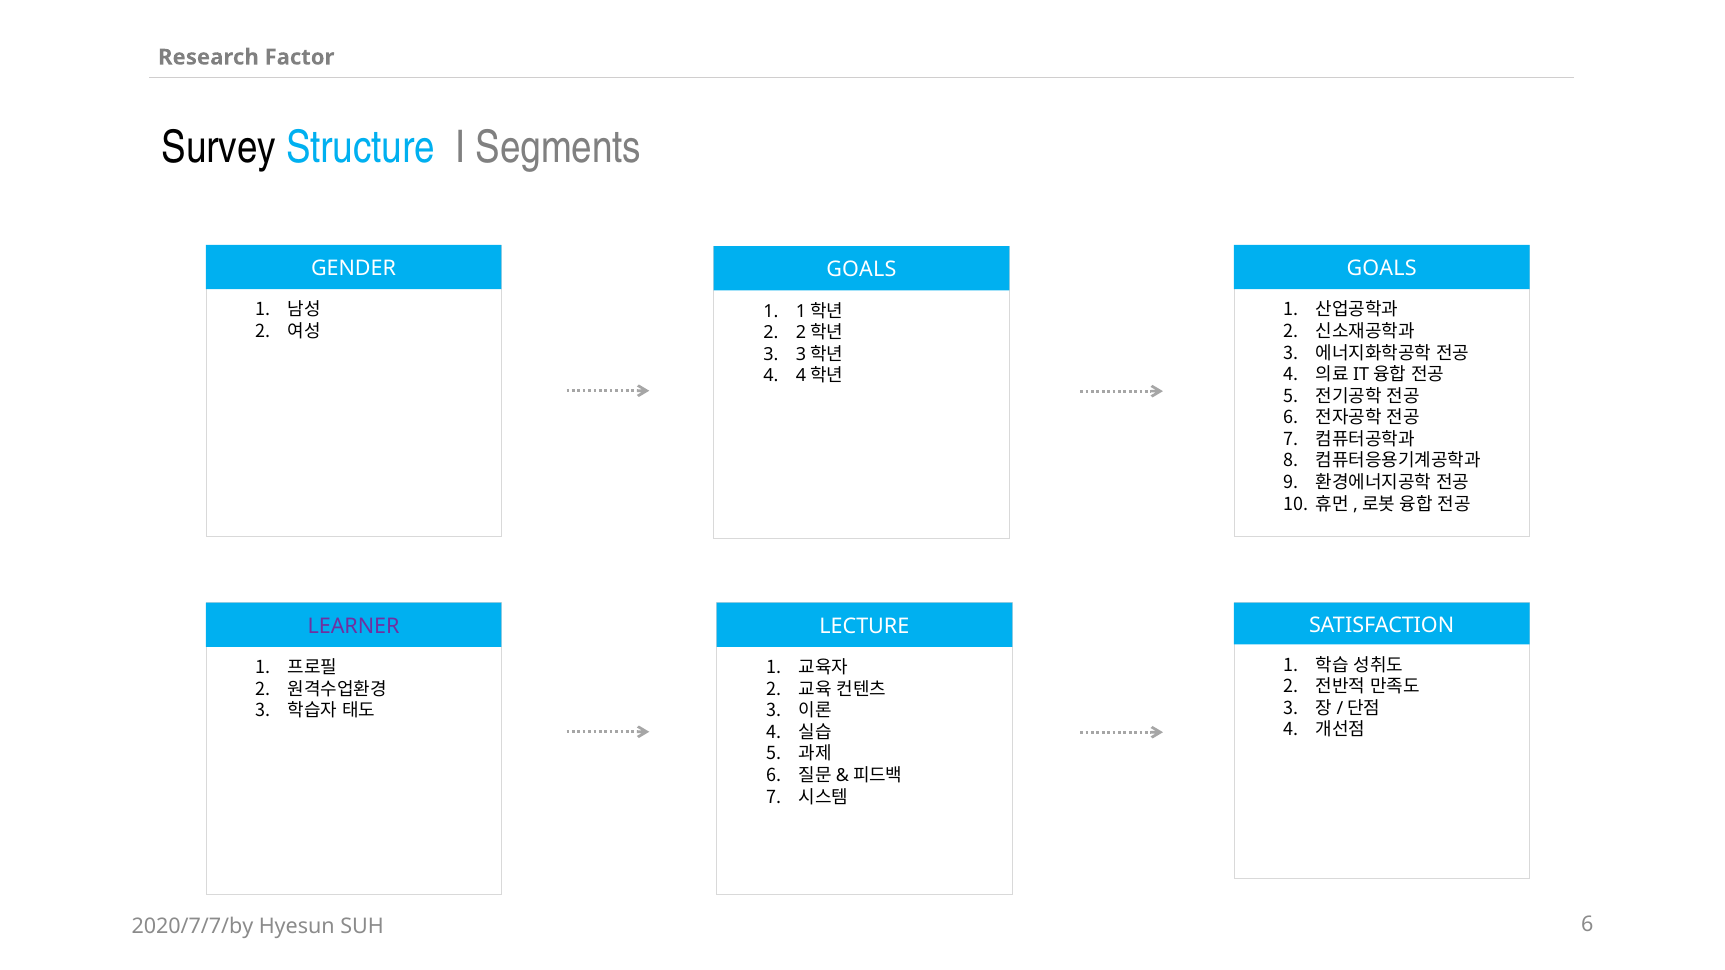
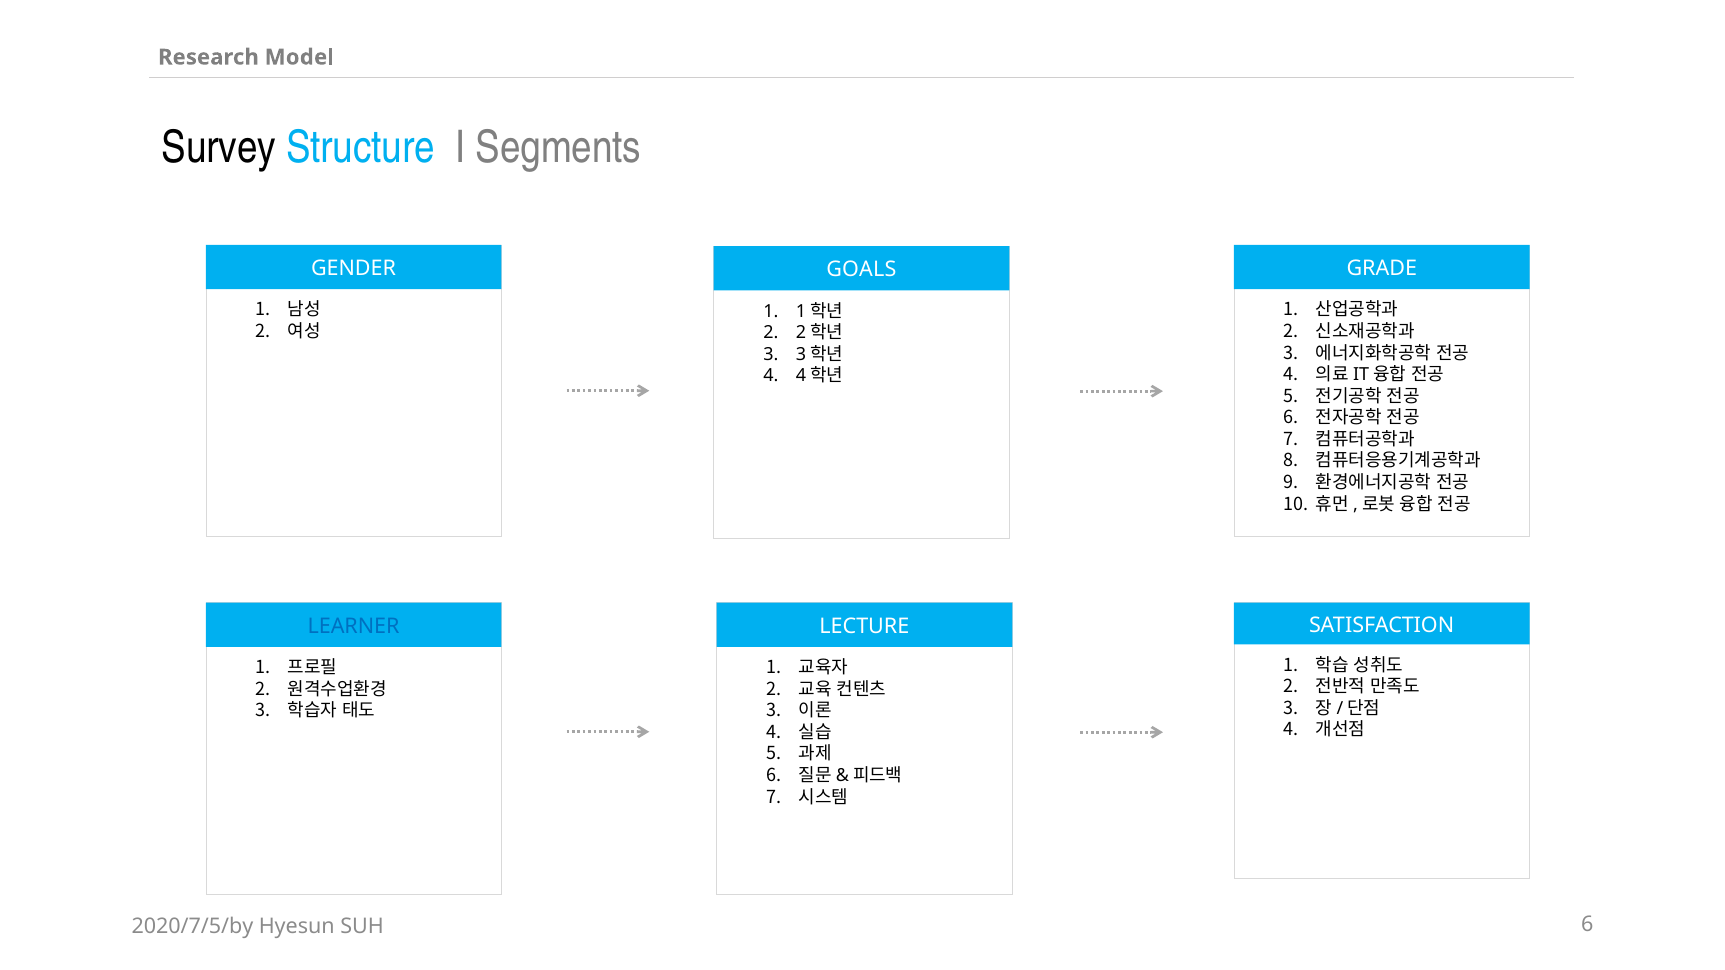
Factor: Factor -> Model (299, 57)
GOALS: GOALS -> GRADE (1382, 269)
LEARNER colour: purple -> blue (354, 626)
2020/7/7/by: 2020/7/7/by -> 2020/7/5/by (192, 927)
